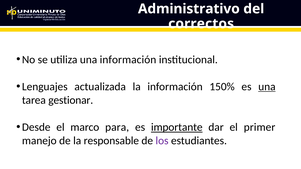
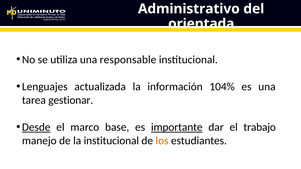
correctos: correctos -> orientada (201, 24)
una información: información -> responsable (128, 60)
150%: 150% -> 104% (222, 87)
una underline: present -> none (267, 87)
Desde underline: none -> present (36, 127)
para: para -> base (117, 127)
primer: primer -> trabajo (260, 127)
la responsable: responsable -> institucional (111, 141)
los colour: purple -> orange (162, 141)
